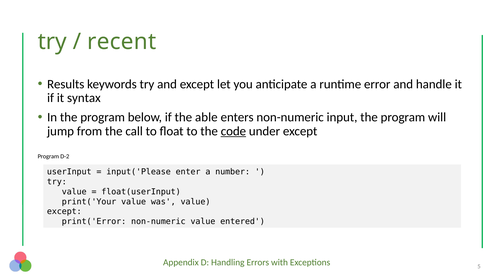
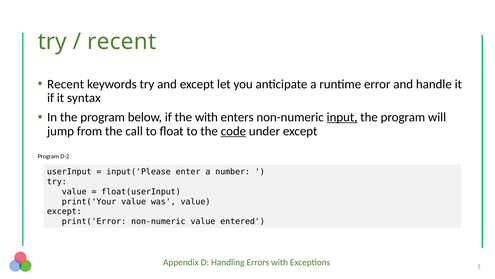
Results: Results -> Recent (66, 84)
the able: able -> with (206, 117)
input underline: none -> present (342, 117)
